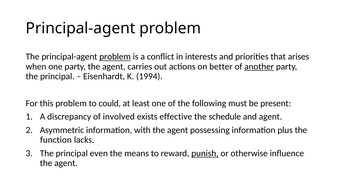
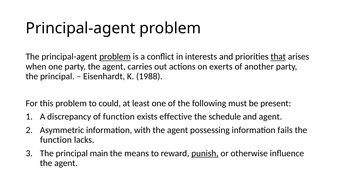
that underline: none -> present (278, 57)
better: better -> exerts (221, 66)
another underline: present -> none (259, 66)
1994: 1994 -> 1988 (149, 76)
of involved: involved -> function (119, 116)
plus: plus -> fails (285, 130)
even: even -> main (99, 153)
